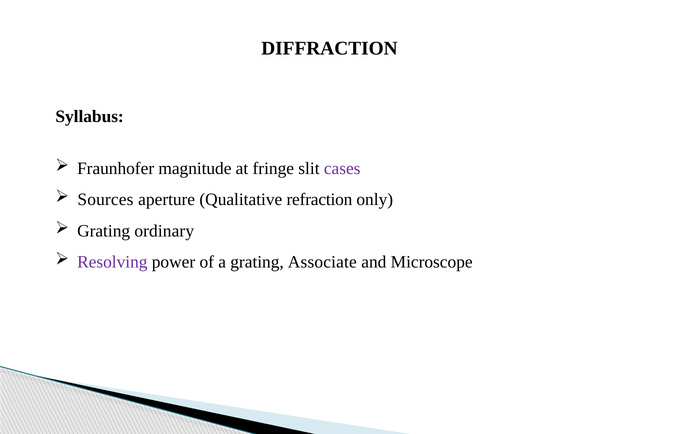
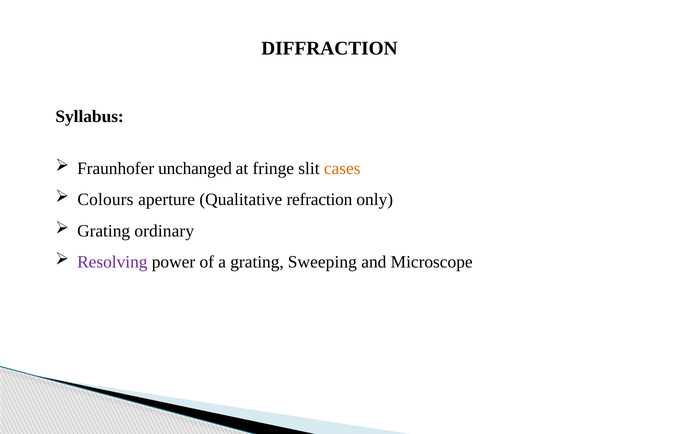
magnitude: magnitude -> unchanged (195, 169)
cases colour: purple -> orange (342, 169)
Sources: Sources -> Colours (105, 200)
Associate: Associate -> Sweeping (322, 262)
